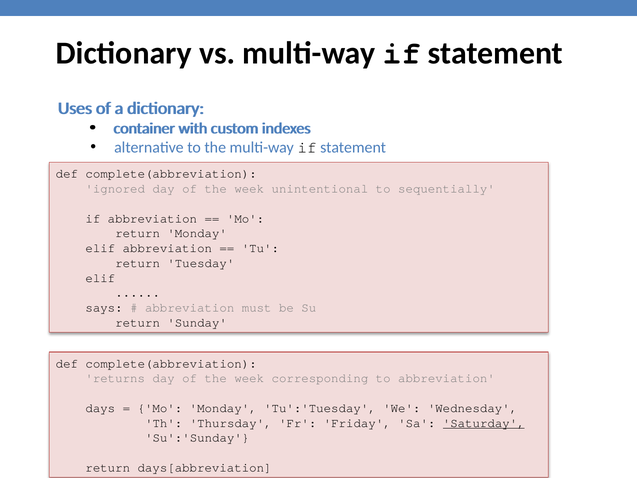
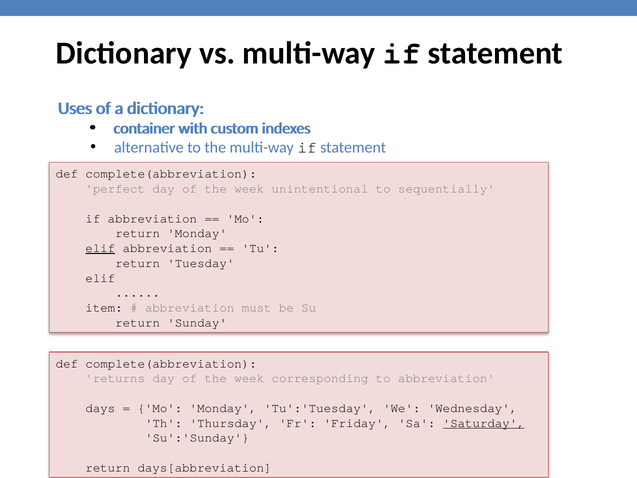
ignored: ignored -> perfect (115, 189)
elif underline: none -> present (100, 248)
says: says -> item (104, 308)
